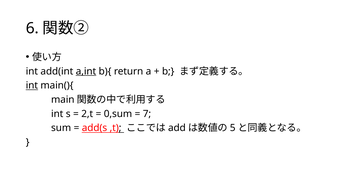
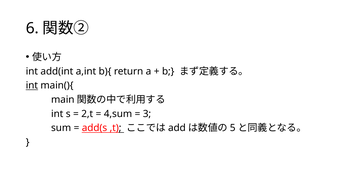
a,int underline: present -> none (86, 71)
0,sum: 0,sum -> 4,sum (118, 114)
7: 7 -> 3 (147, 114)
